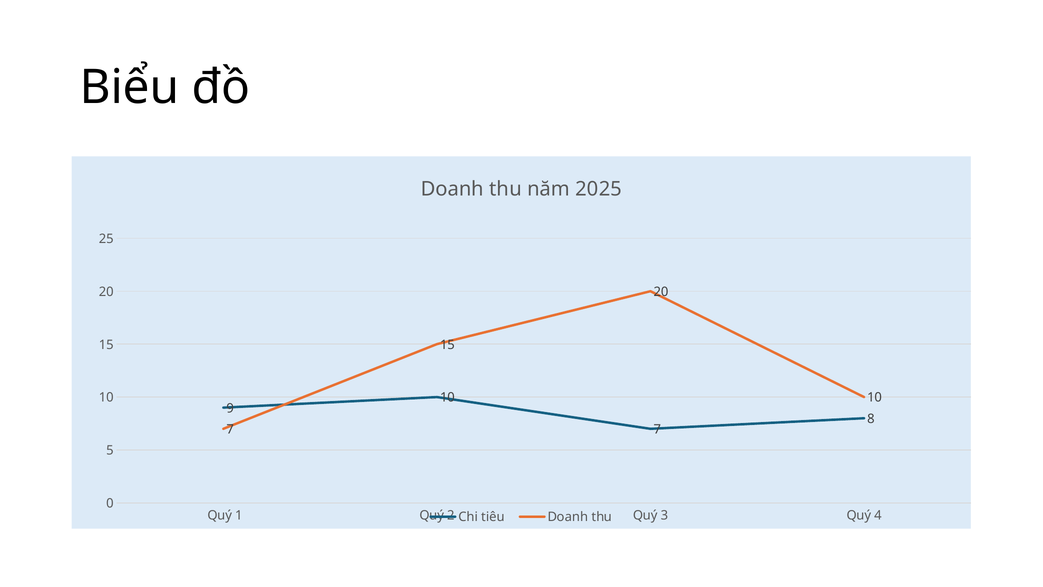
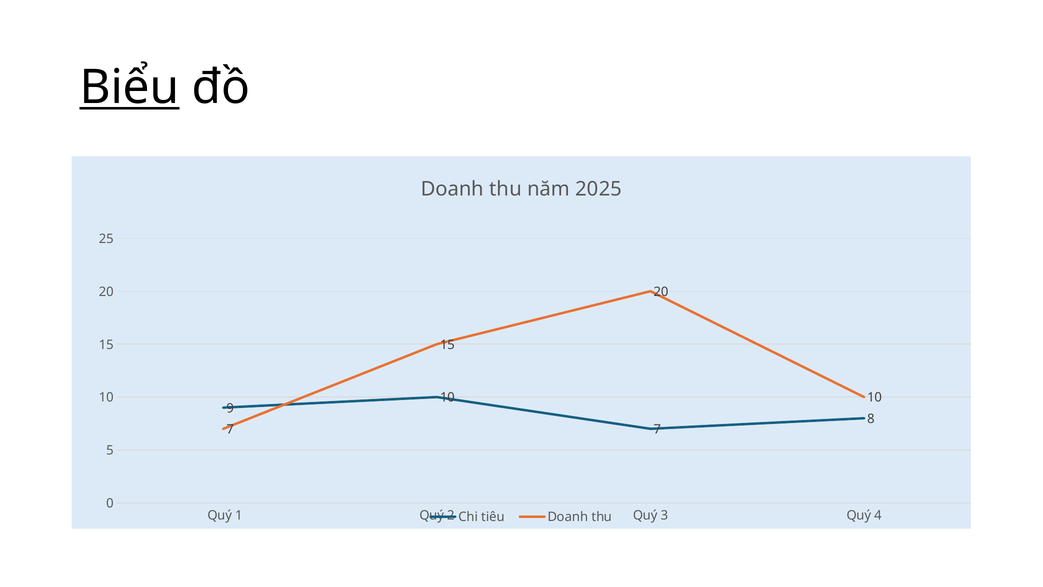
Biểu underline: none -> present (129, 88)
